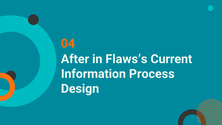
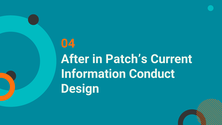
Flaws’s: Flaws’s -> Patch’s (126, 59)
Process: Process -> Conduct (152, 74)
